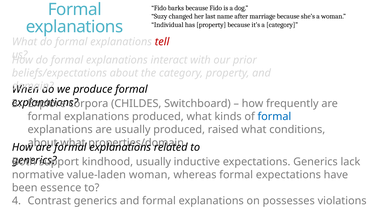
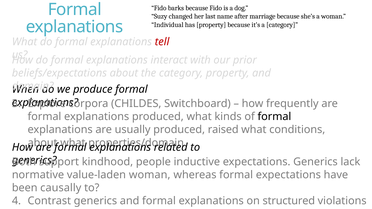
formal colour: blue -> black (274, 117)
kindhood usually: usually -> people (153, 162)
essence: essence -> causally (61, 188)
possesses: possesses -> structured (289, 201)
